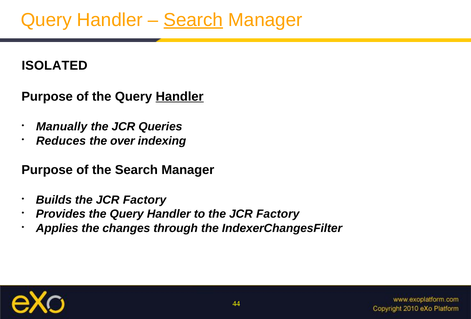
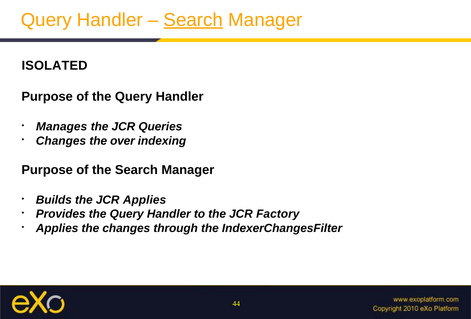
Handler underline: present -> none (180, 97)
Manually: Manually -> Manages (62, 127)
Reduces: Reduces -> Changes (61, 141)
Builds the JCR Factory: Factory -> Applies (145, 200)
